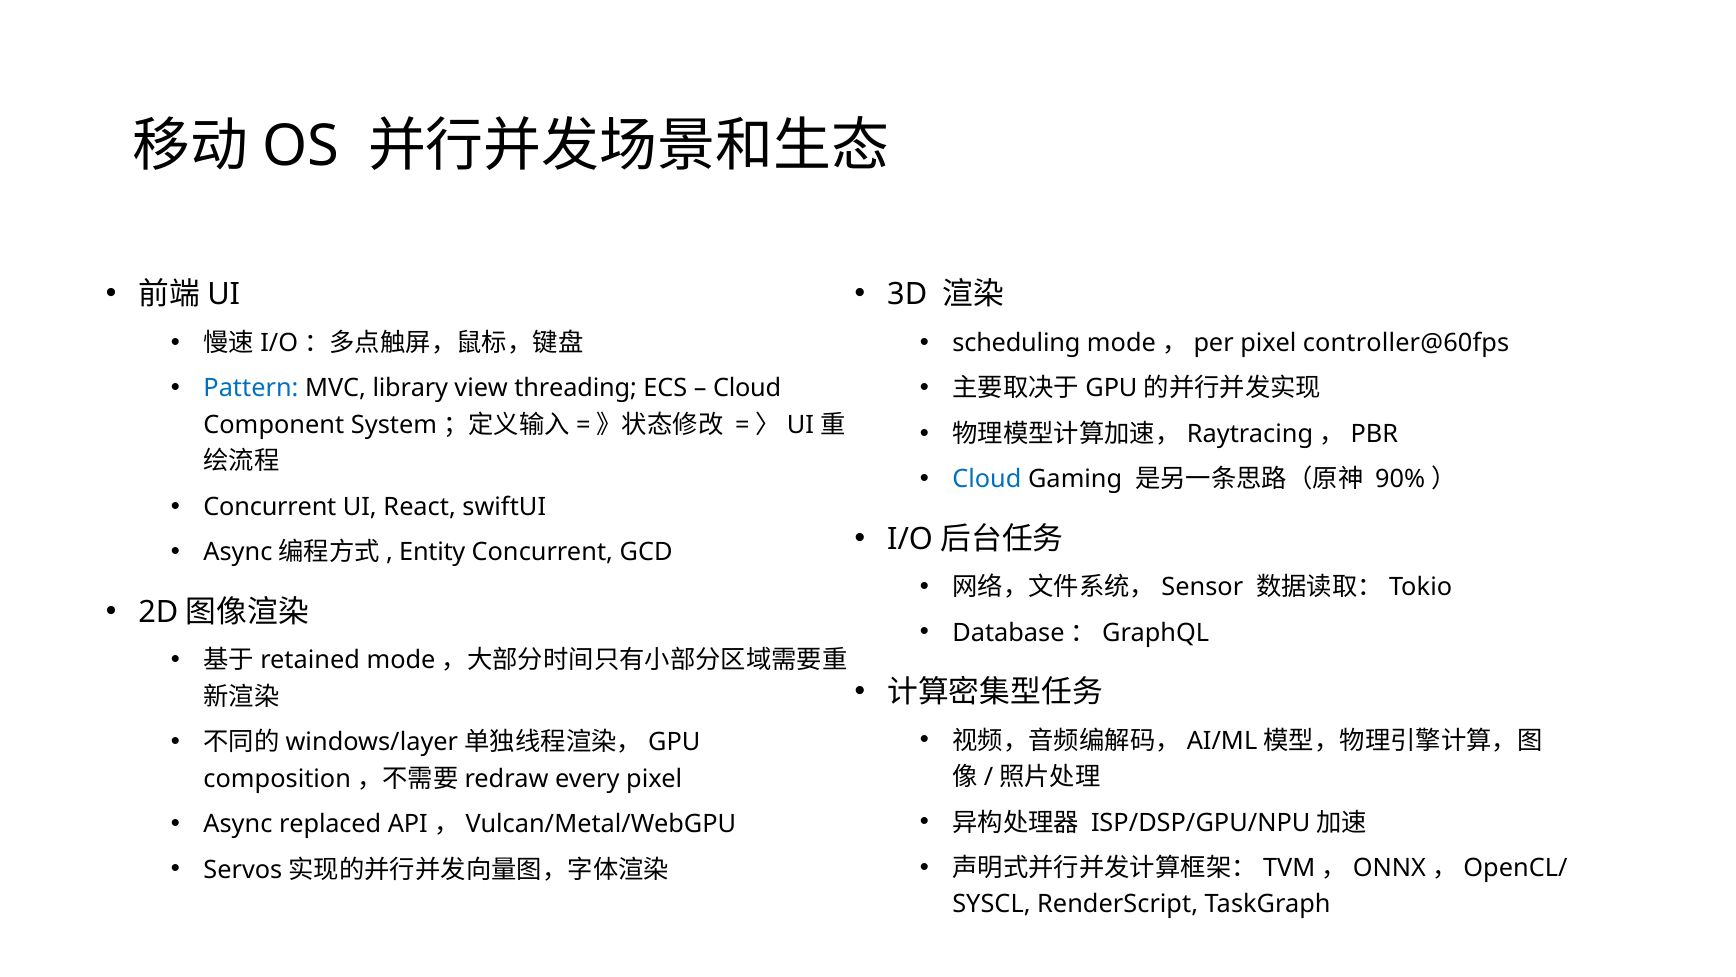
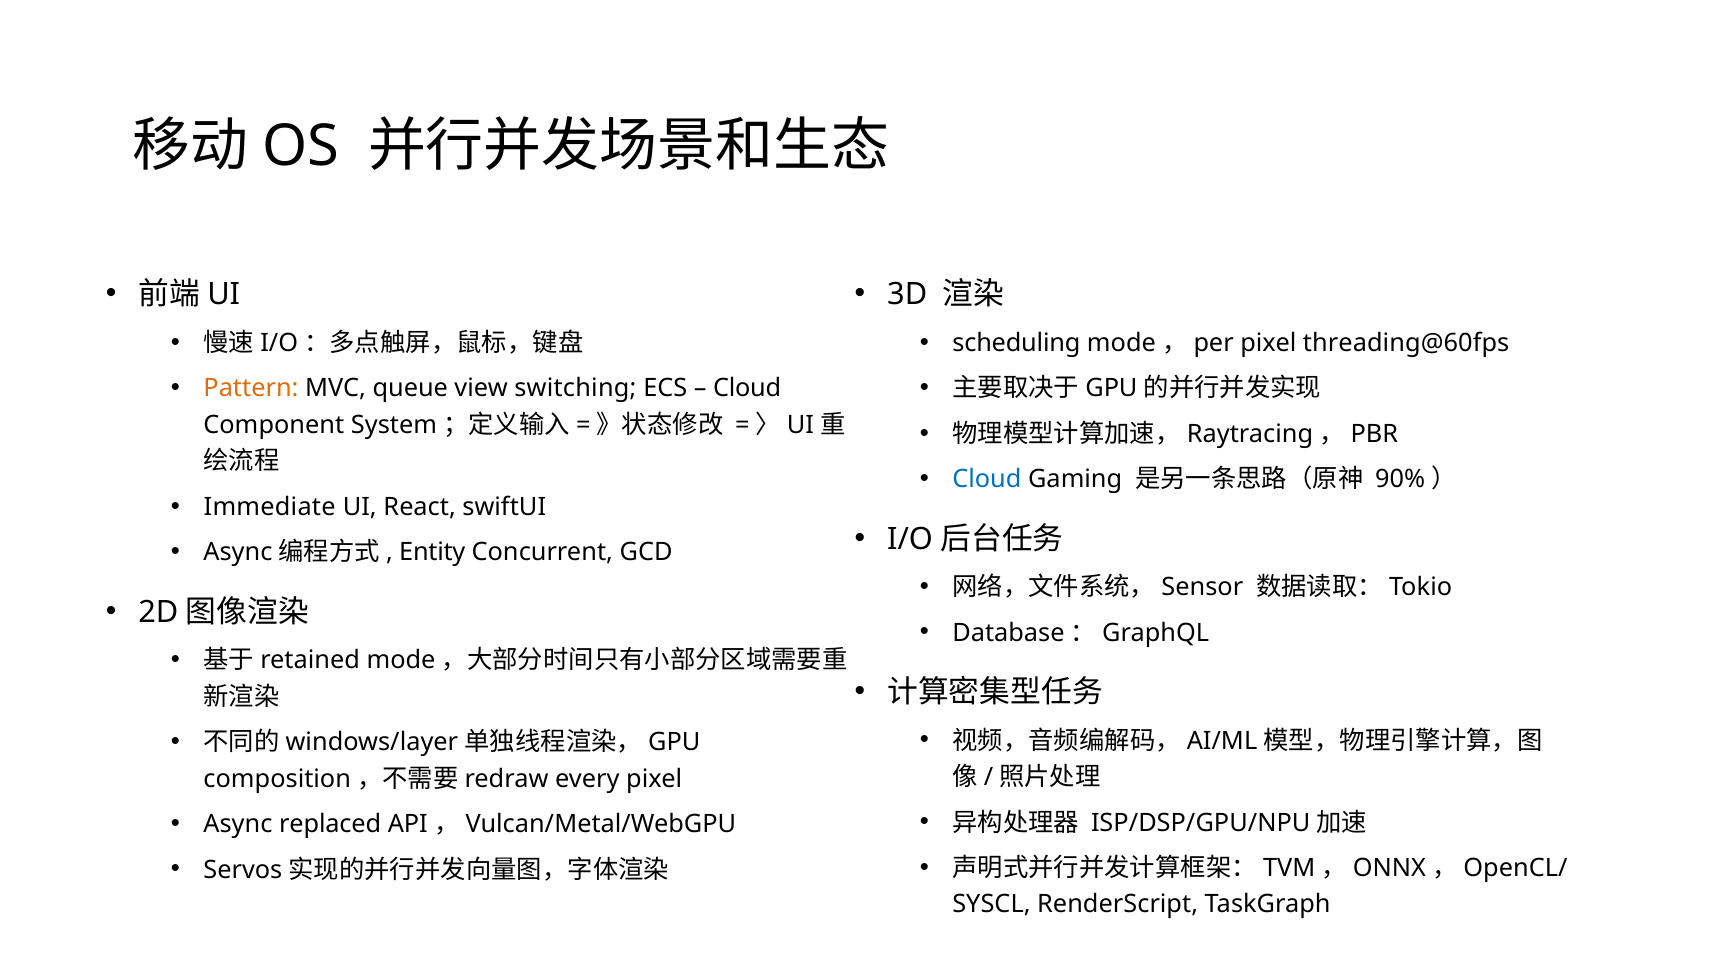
controller@60fps: controller@60fps -> threading@60fps (1406, 343)
Pattern colour: blue -> orange (251, 388)
library: library -> queue (410, 388)
threading: threading -> switching (575, 388)
Concurrent: Concurrent -> Immediate (270, 507)
